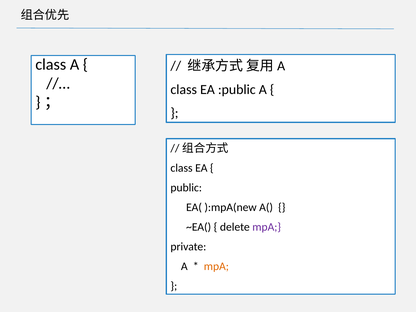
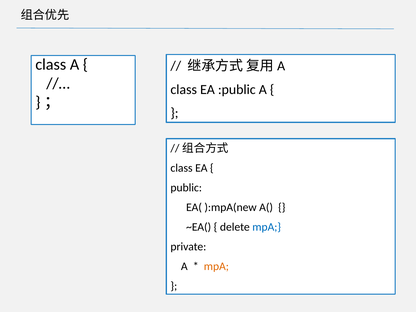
mpA colour: purple -> blue (267, 227)
